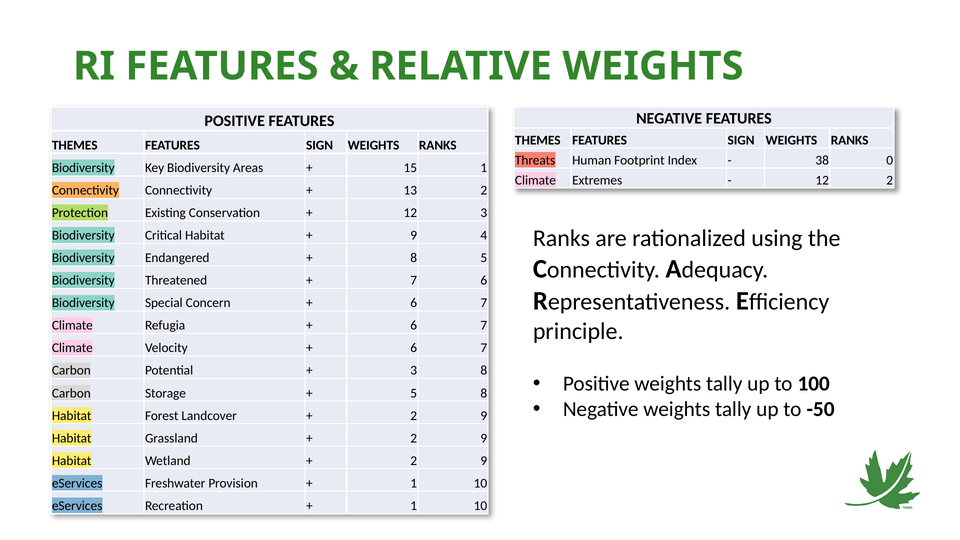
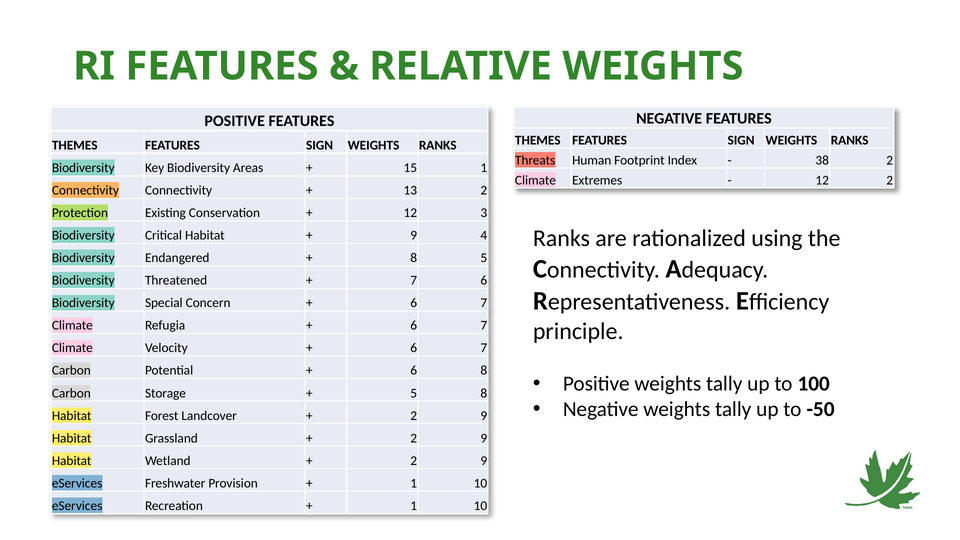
38 0: 0 -> 2 (890, 160)
3: 3 -> 6 (414, 371)
